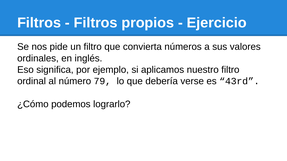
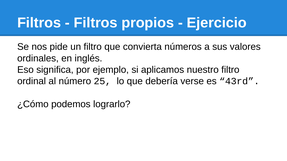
79: 79 -> 25 (102, 81)
